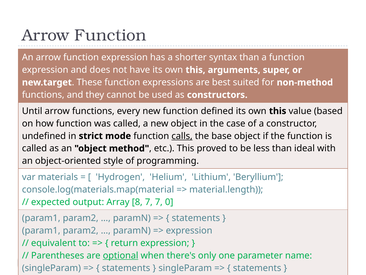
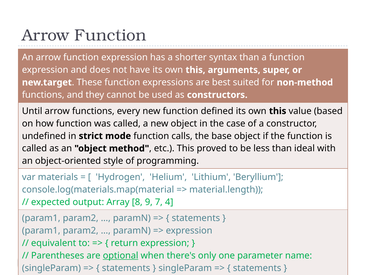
calls underline: present -> none (182, 136)
8 7: 7 -> 9 (149, 202)
0: 0 -> 4 (169, 202)
